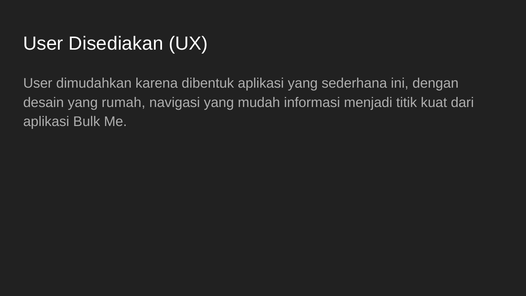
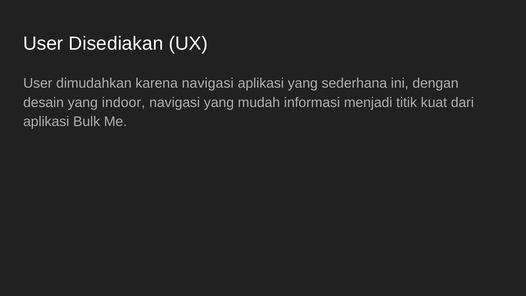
karena dibentuk: dibentuk -> navigasi (208, 83)
rumah: rumah -> indoor (123, 102)
